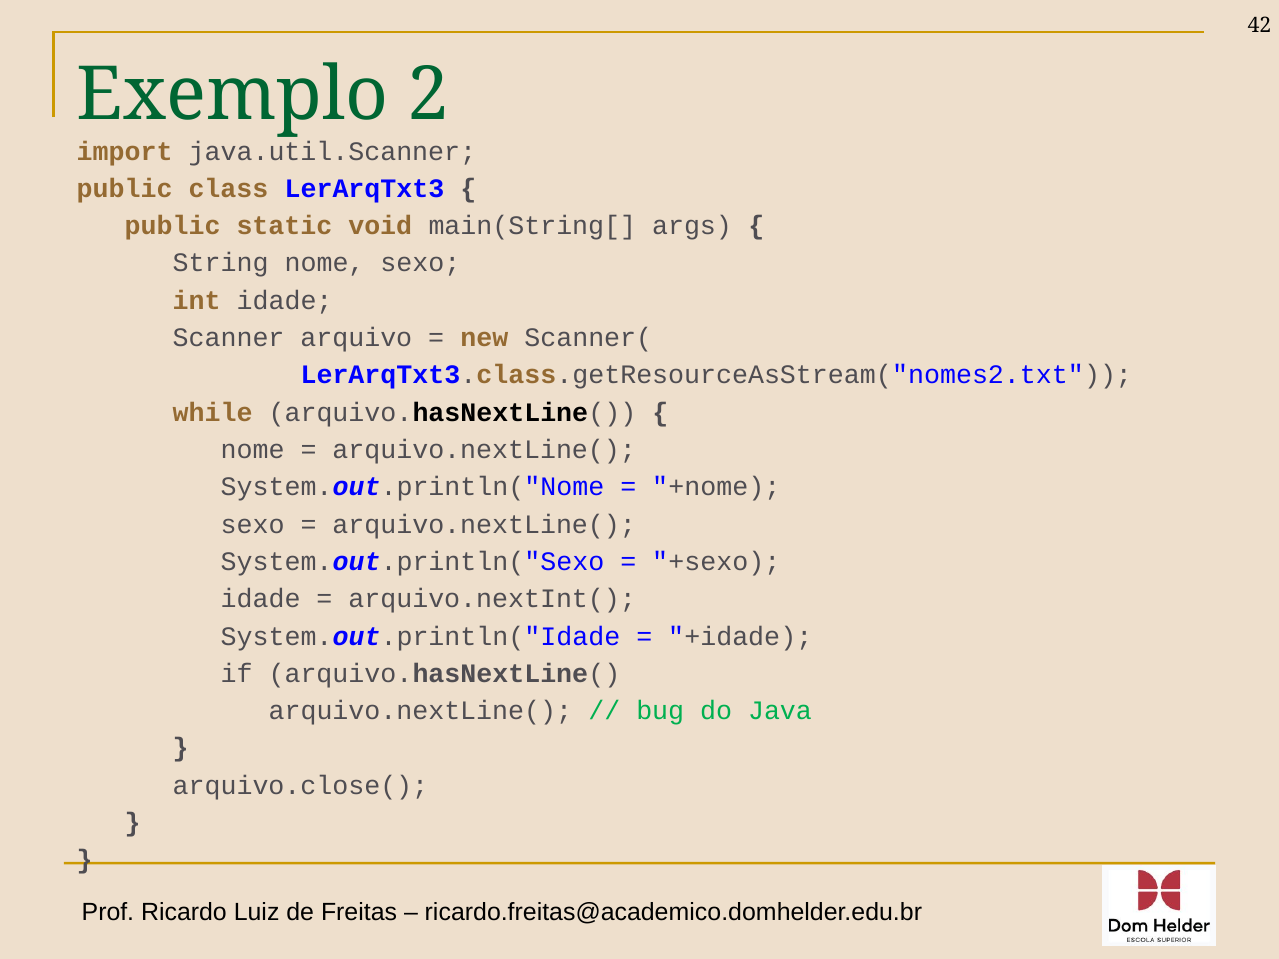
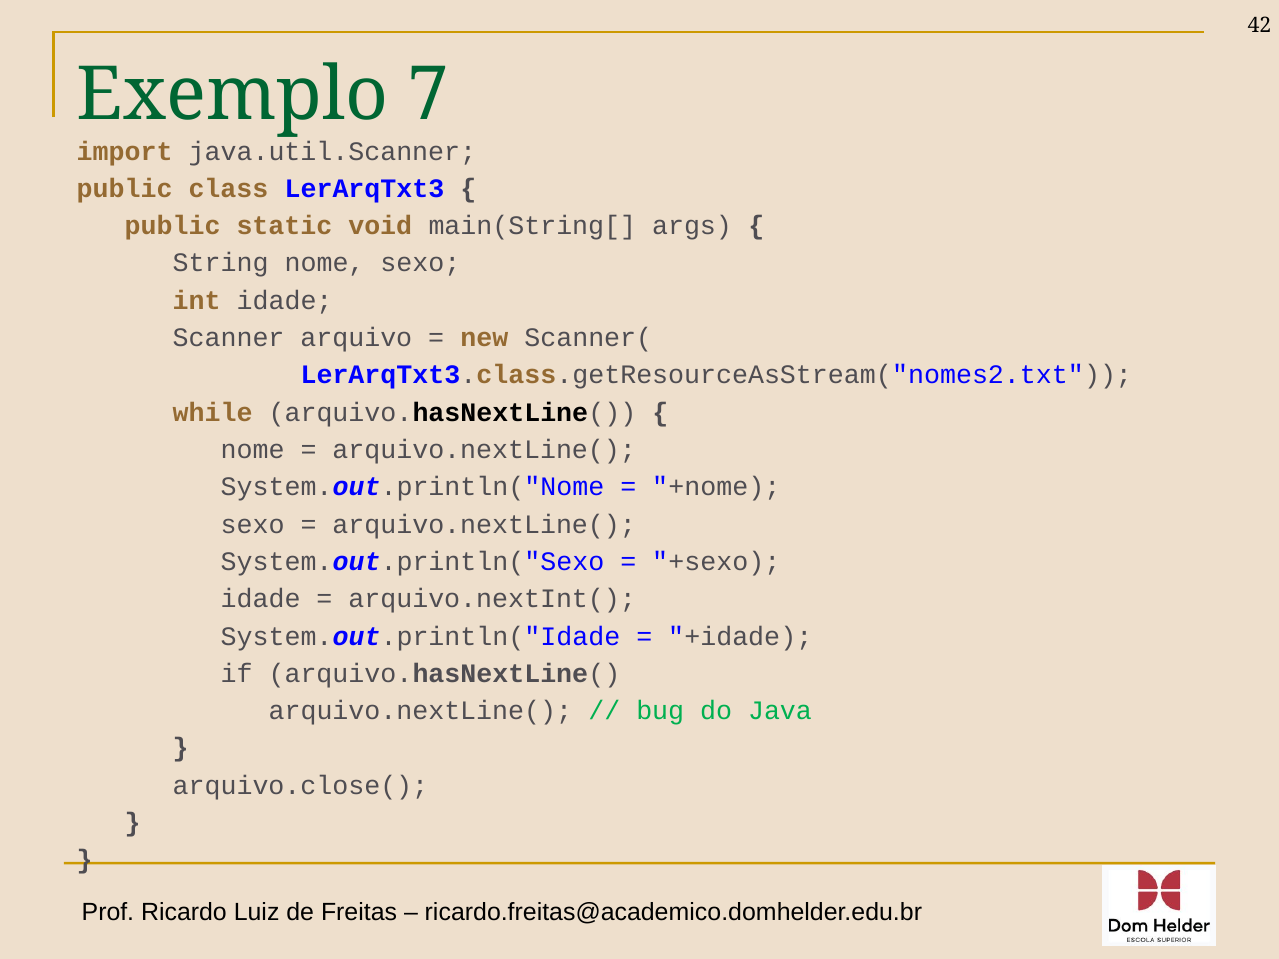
2: 2 -> 7 (429, 95)
